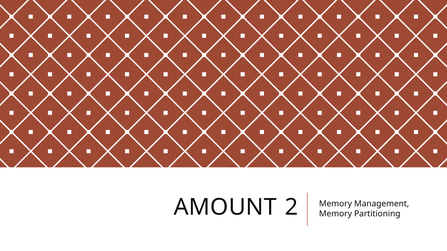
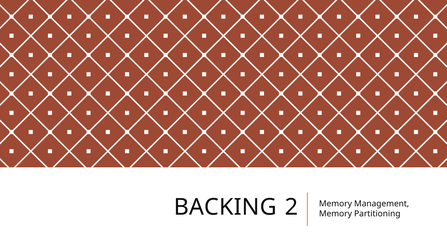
AMOUNT: AMOUNT -> BACKING (225, 208)
